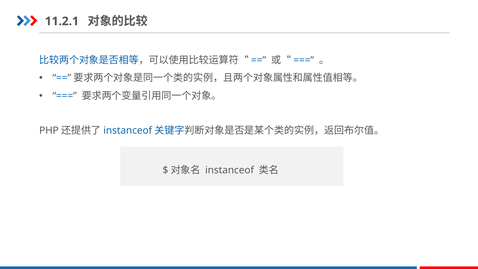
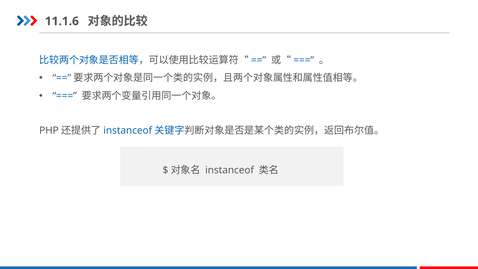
11.2.1: 11.2.1 -> 11.1.6 (62, 21)
